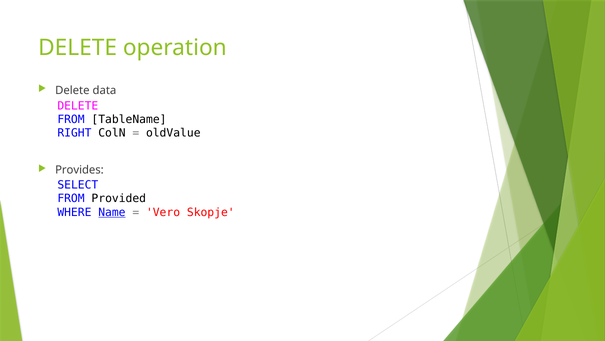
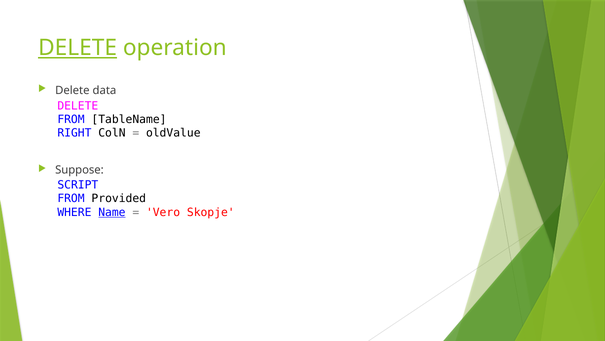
DELETE underline: none -> present (78, 48)
Provides: Provides -> Suppose (79, 170)
SELECT: SELECT -> SCRIPT (78, 185)
